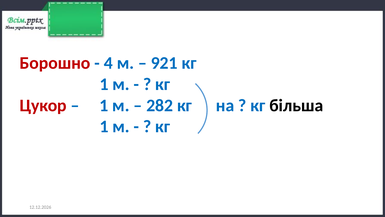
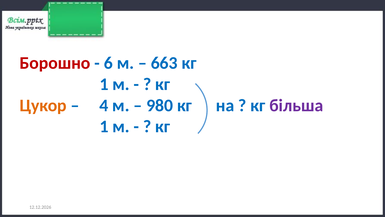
4: 4 -> 6 (108, 63)
921: 921 -> 663 (164, 63)
Цукор colour: red -> orange (43, 105)
1: 1 -> 4 (104, 105)
282: 282 -> 980 (160, 105)
більша colour: black -> purple (296, 105)
